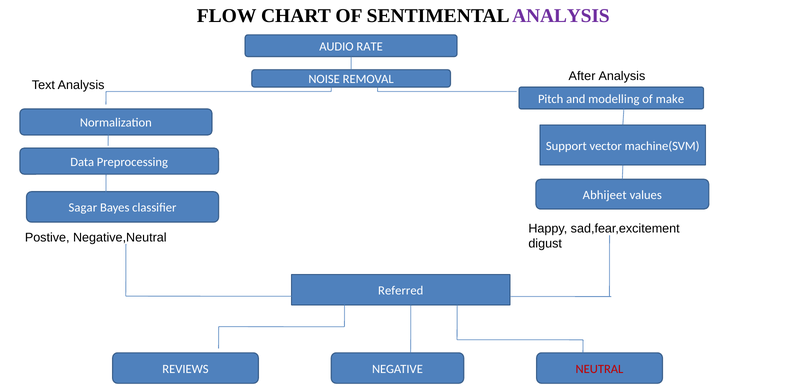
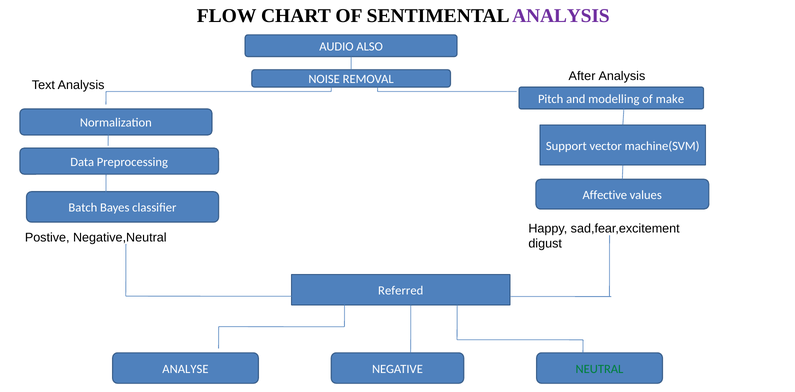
RATE: RATE -> ALSO (370, 47)
Abhijeet: Abhijeet -> Affective (605, 195)
Sagar: Sagar -> Batch (83, 208)
REVIEWS: REVIEWS -> ANALYSE (185, 369)
NEUTRAL colour: red -> green (599, 369)
